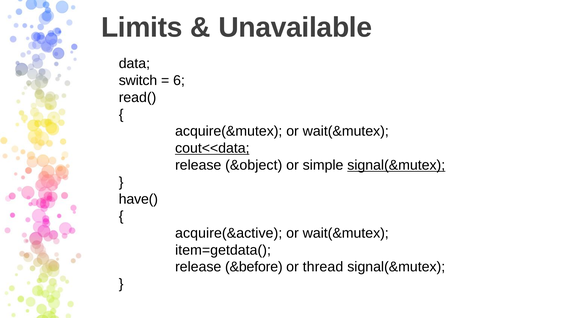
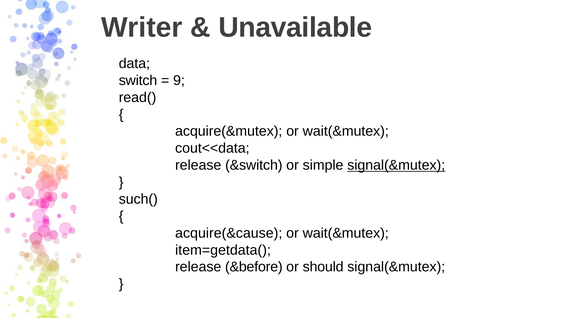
Limits: Limits -> Writer (142, 27)
6: 6 -> 9 (179, 80)
cout<<data underline: present -> none (212, 148)
&object: &object -> &switch (254, 165)
have(: have( -> such( (138, 199)
acquire(&active: acquire(&active -> acquire(&cause (229, 233)
thread: thread -> should (323, 266)
